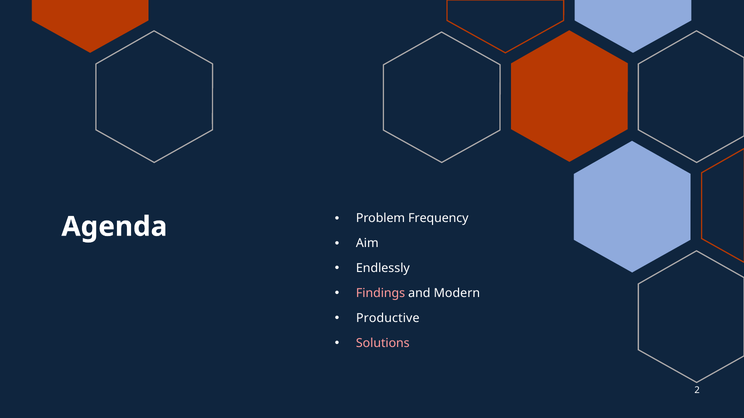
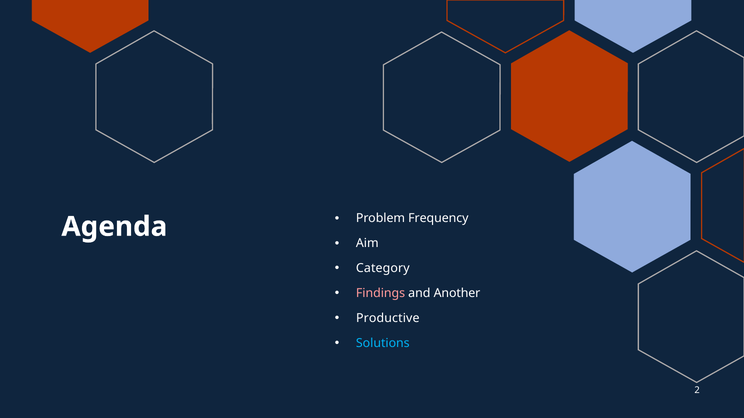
Endlessly: Endlessly -> Category (383, 269)
Modern: Modern -> Another (457, 294)
Solutions colour: pink -> light blue (383, 344)
